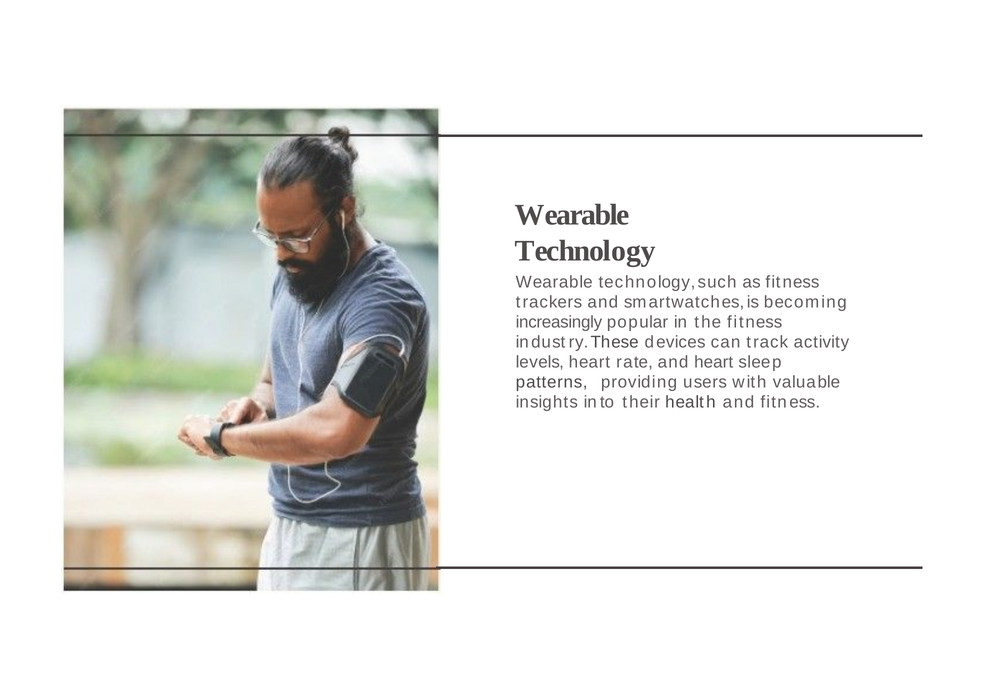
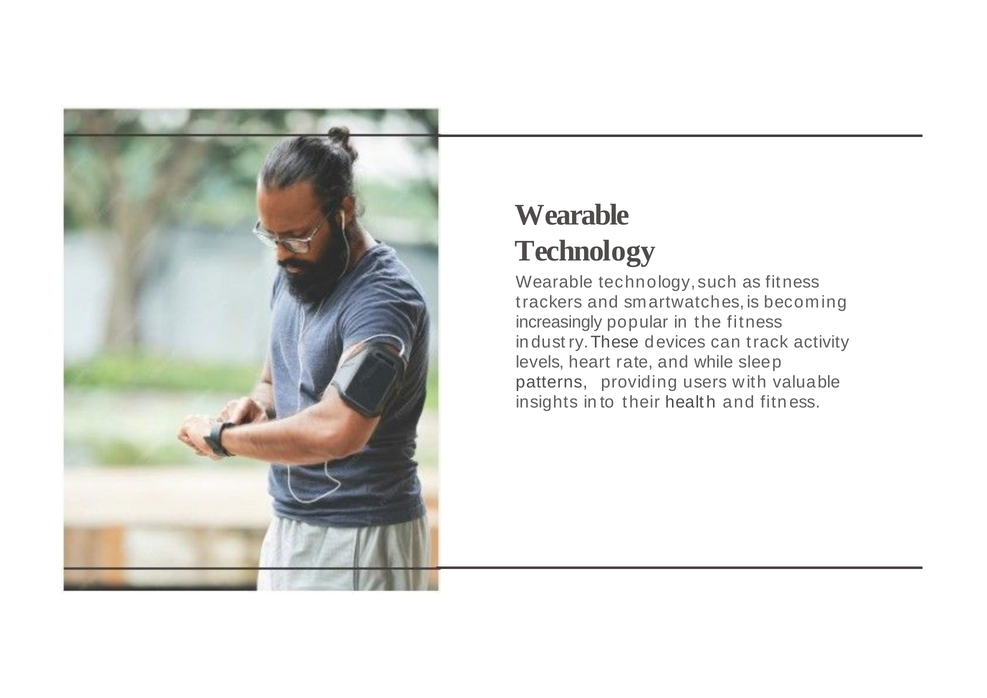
and heart: heart -> while (714, 362)
